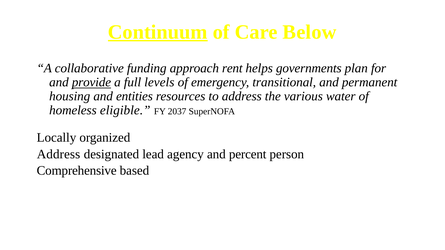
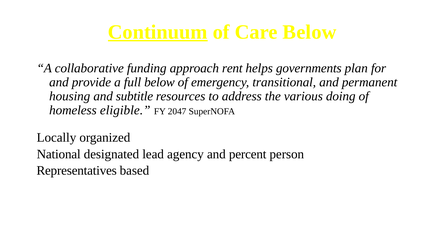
provide underline: present -> none (91, 82)
full levels: levels -> below (159, 82)
entities: entities -> subtitle (134, 96)
water: water -> doing (341, 96)
2037: 2037 -> 2047 (177, 112)
Address: Address -> National (59, 154)
Comprehensive: Comprehensive -> Representatives (77, 171)
